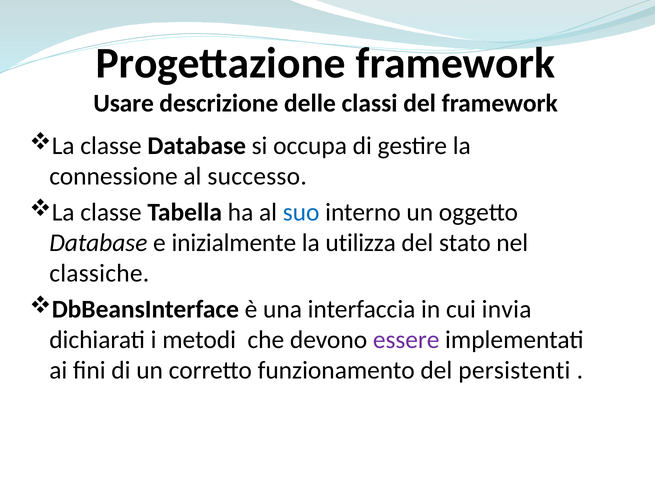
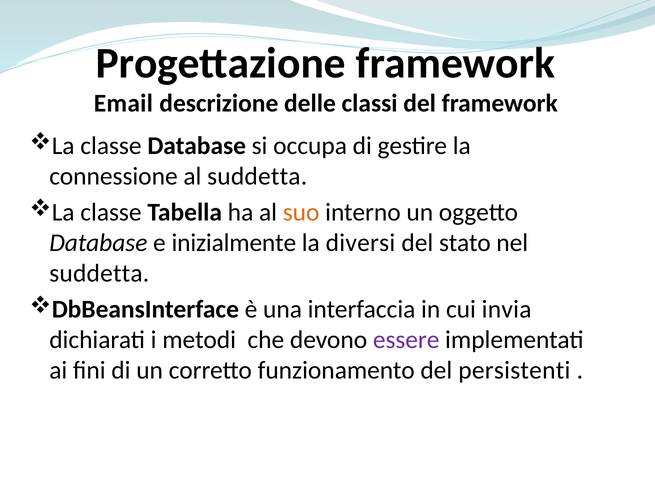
Usare: Usare -> Email (123, 103)
al successo: successo -> suddetta (257, 176)
suo colour: blue -> orange (301, 212)
utilizza: utilizza -> diversi (360, 243)
classiche: classiche -> suddetta (99, 273)
